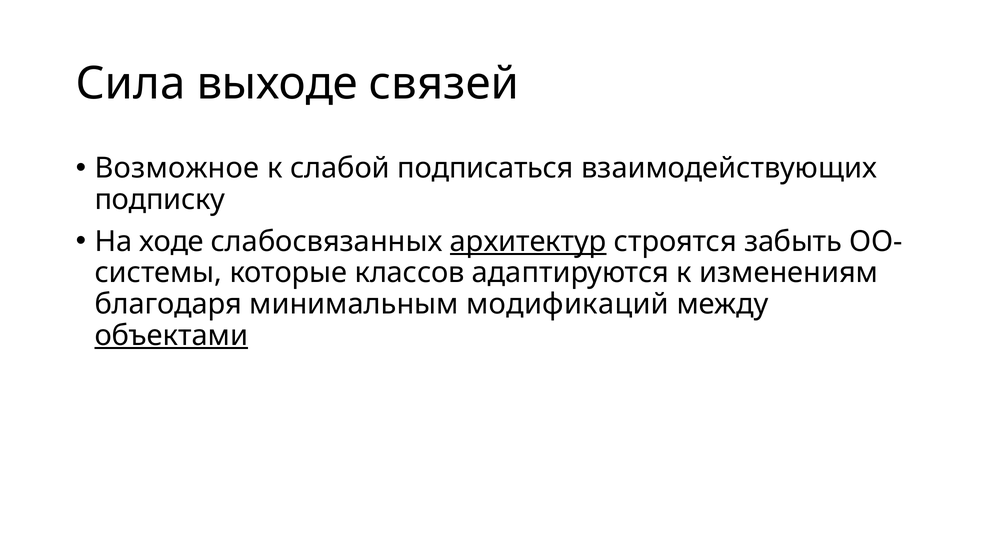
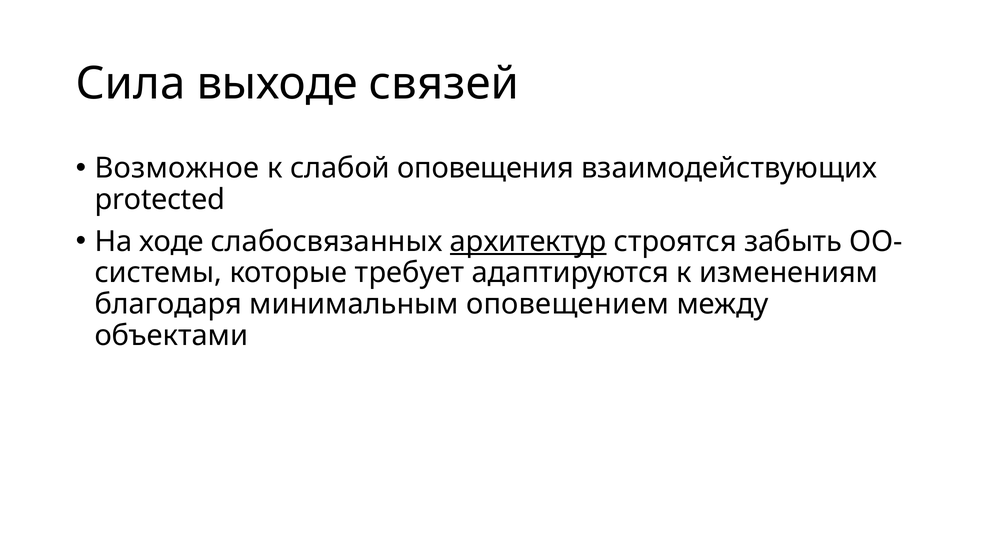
подписаться: подписаться -> оповещения (486, 168)
подписку: подписку -> protected (160, 200)
классов: классов -> требует (410, 273)
модификаций: модификаций -> оповещением (568, 304)
объектами underline: present -> none (171, 335)
